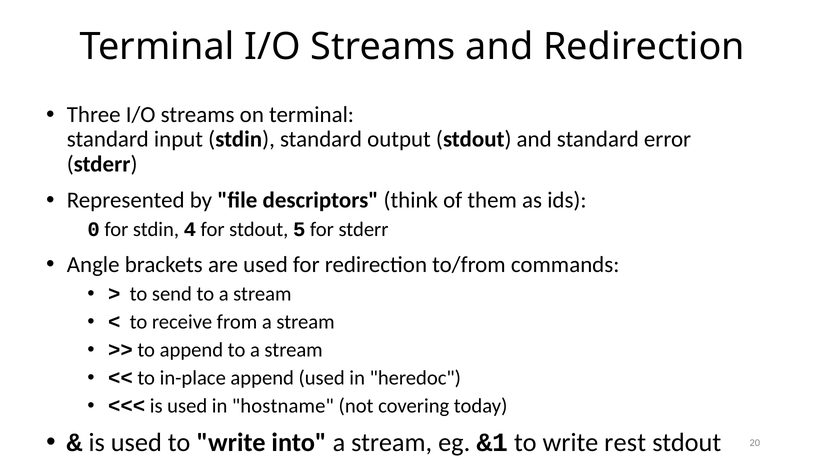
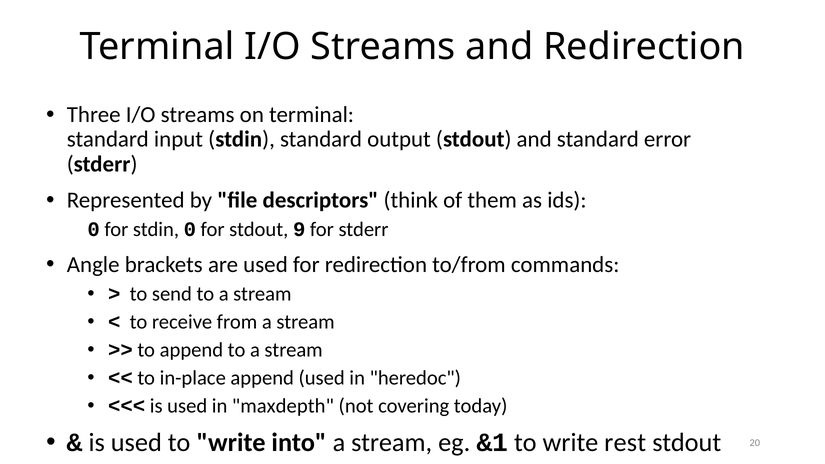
stdin 4: 4 -> 0 (190, 230)
5: 5 -> 9 (299, 230)
hostname: hostname -> maxdepth (283, 406)
